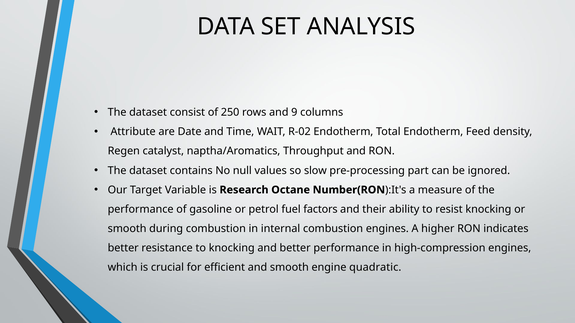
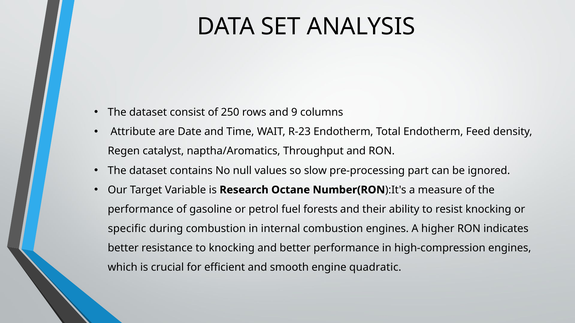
R-02: R-02 -> R-23 (299, 132)
factors: factors -> forests (321, 210)
smooth: smooth -> specific (127, 229)
